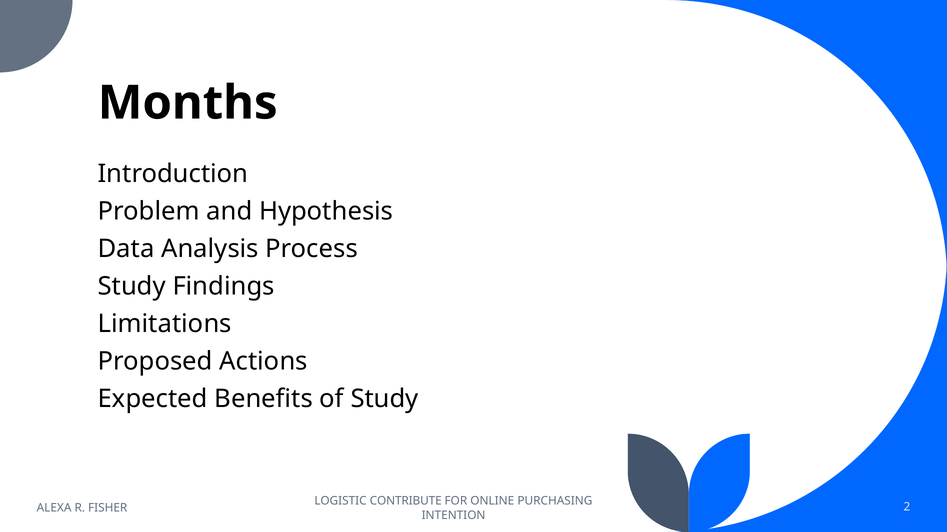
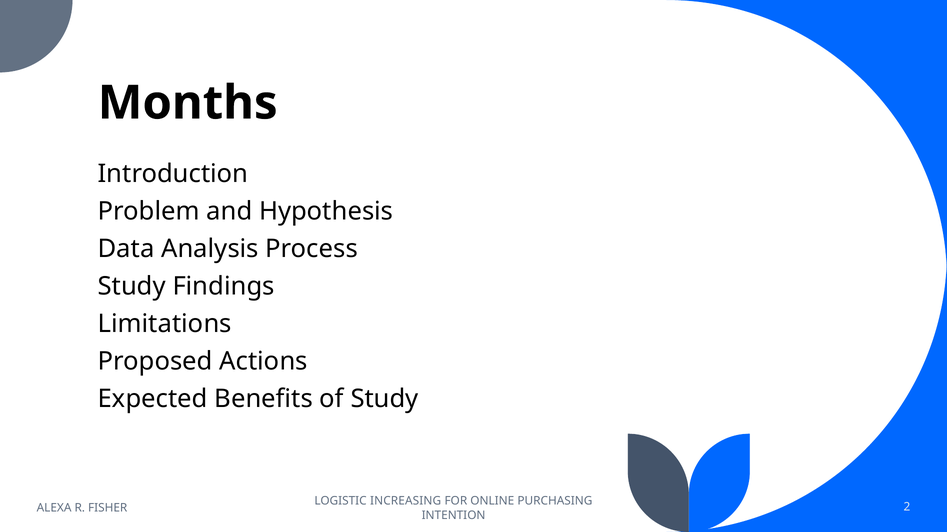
CONTRIBUTE: CONTRIBUTE -> INCREASING (406, 502)
